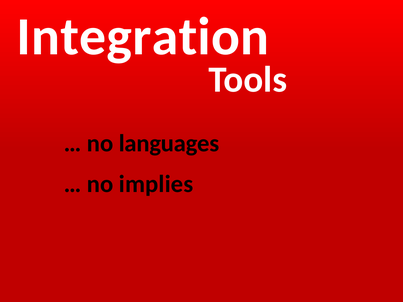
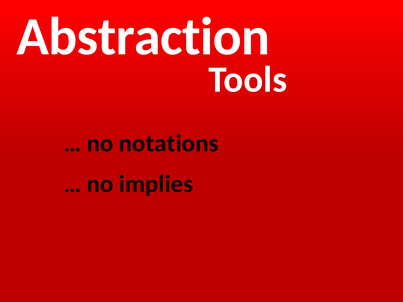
Integration: Integration -> Abstraction (143, 37)
languages: languages -> notations (169, 143)
